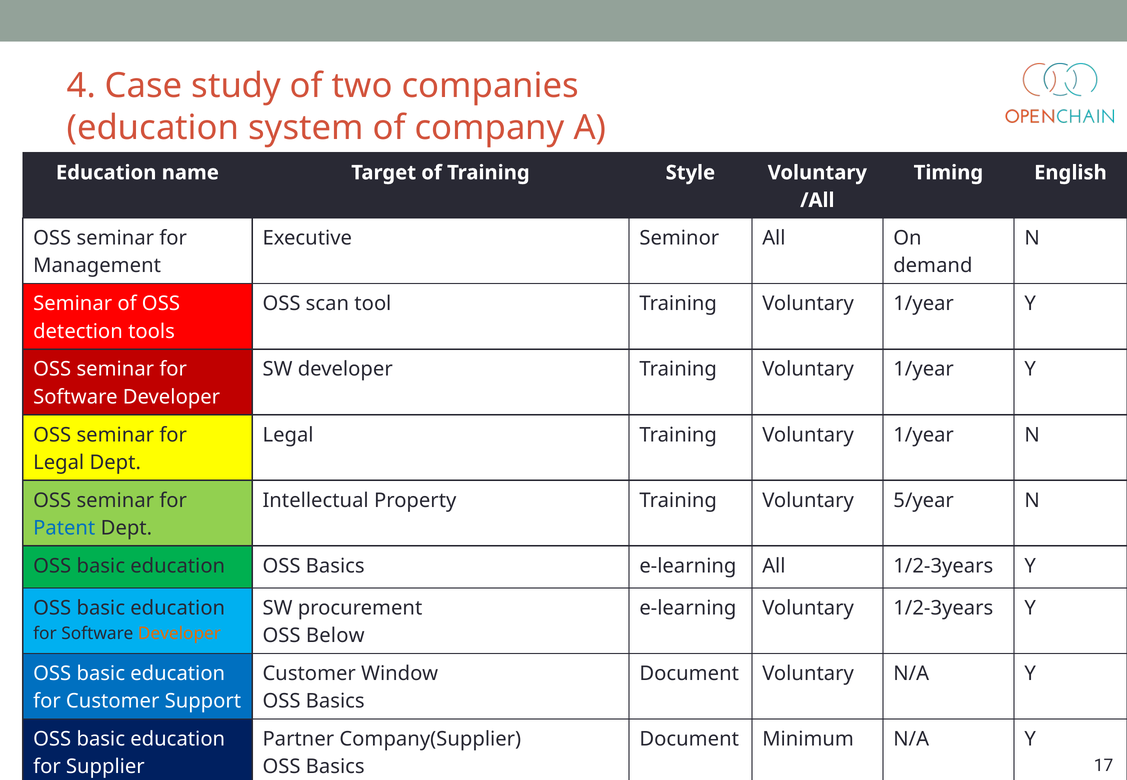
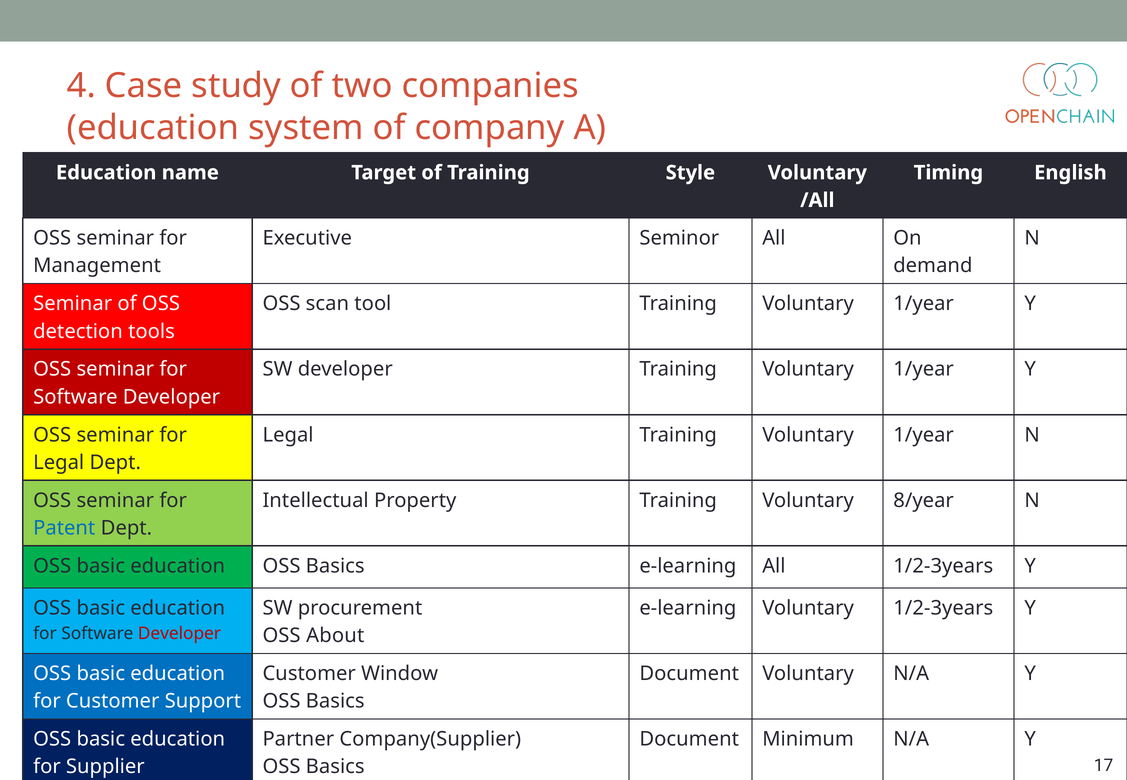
5/year: 5/year -> 8/year (924, 501)
Developer colour: orange -> red (179, 634)
Below: Below -> About (335, 636)
